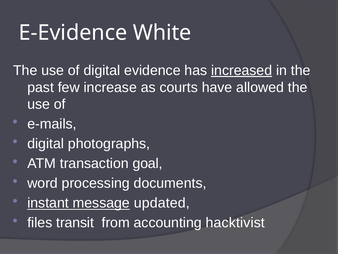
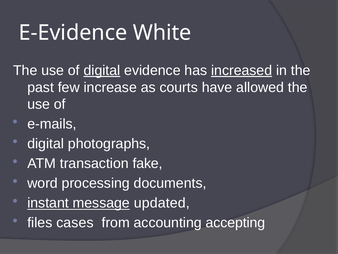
digital underline: none -> present (102, 70)
goal: goal -> fake (148, 163)
transit: transit -> cases (75, 222)
hacktivist: hacktivist -> accepting (235, 222)
